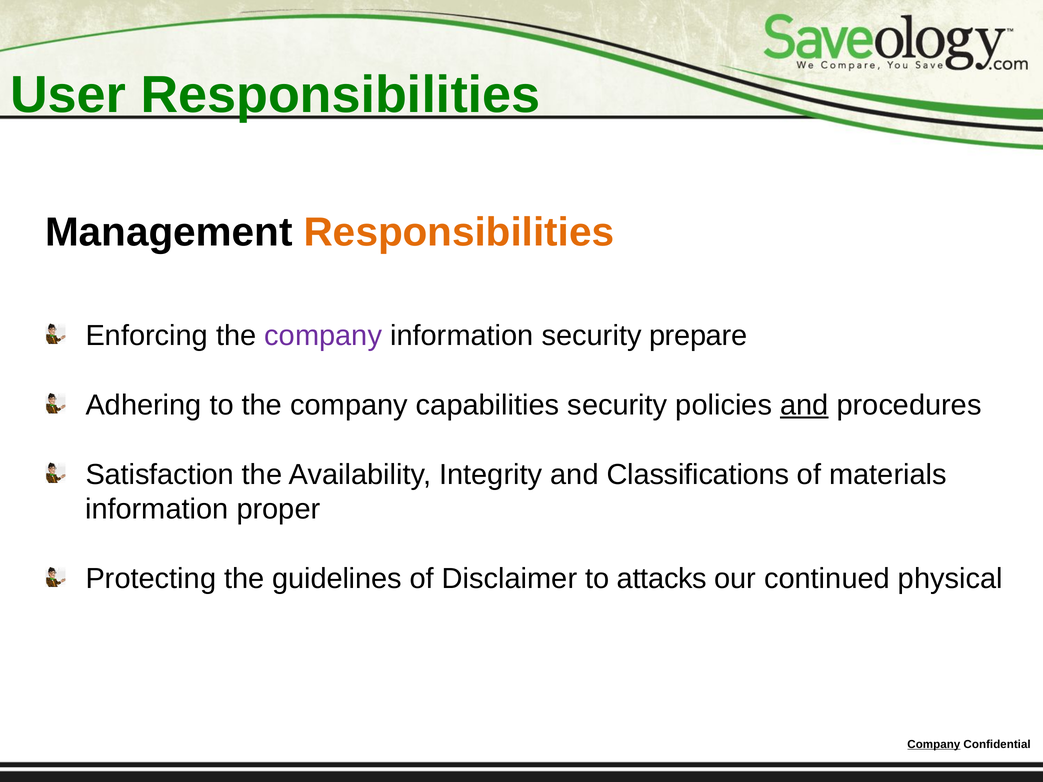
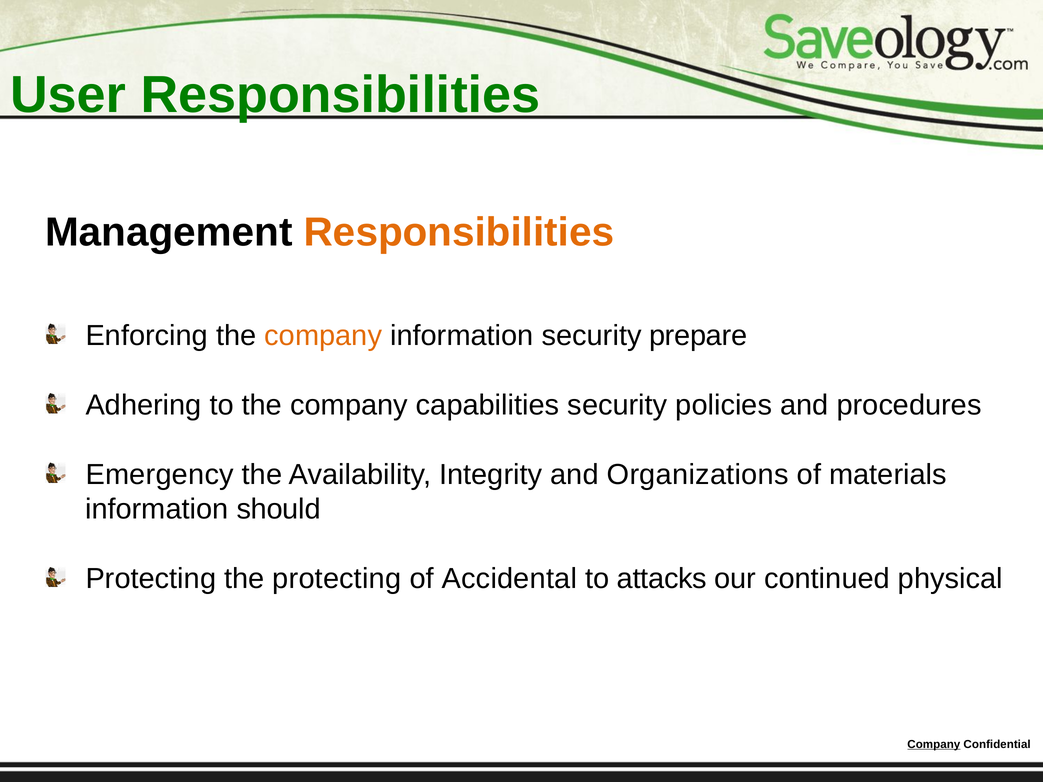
company colour: purple -> orange (323, 336)
and underline: present -> none (804, 405)
Satisfaction: Satisfaction -> Emergency (160, 475)
Classifications: Classifications -> Organizations (698, 475)
proper: proper -> should (279, 510)
the guidelines: guidelines -> protecting (337, 579)
Disclaimer: Disclaimer -> Accidental (509, 579)
